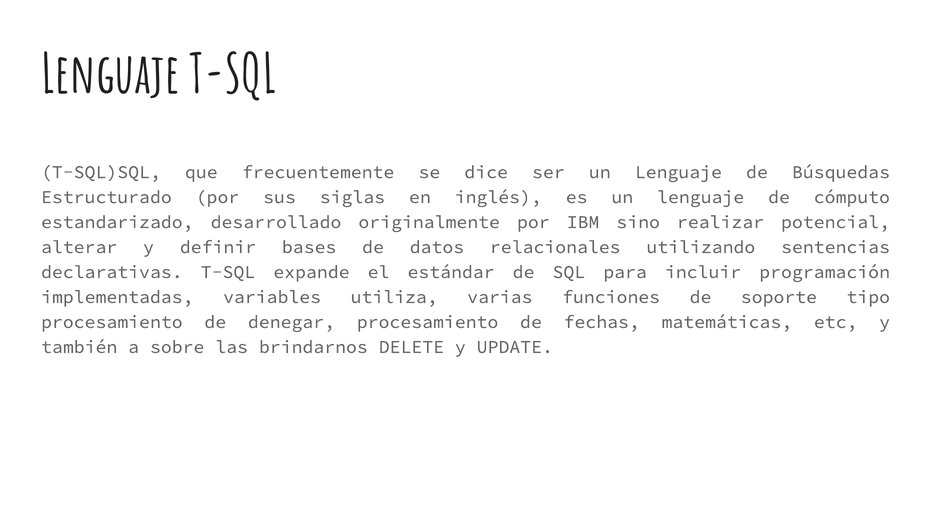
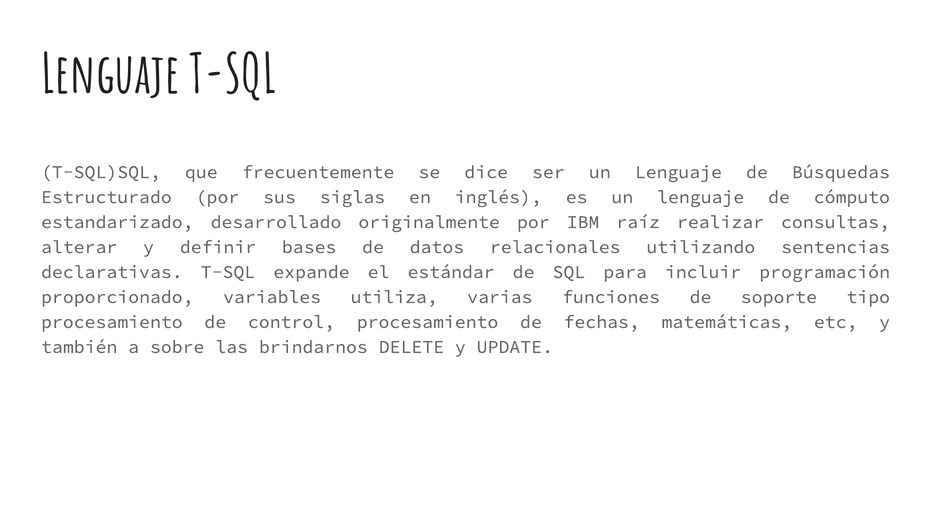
sino: sino -> raíz (638, 222)
potencial: potencial -> consultas (836, 222)
implementadas: implementadas -> proporcionado (117, 297)
denegar: denegar -> control (291, 322)
